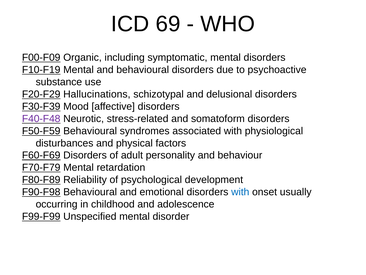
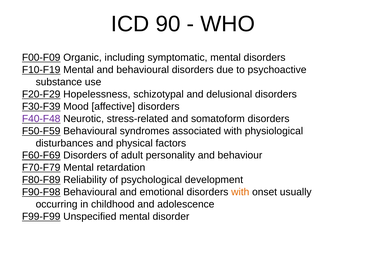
69: 69 -> 90 (168, 24)
Hallucinations: Hallucinations -> Hopelessness (97, 94)
with colour: blue -> orange (240, 192)
